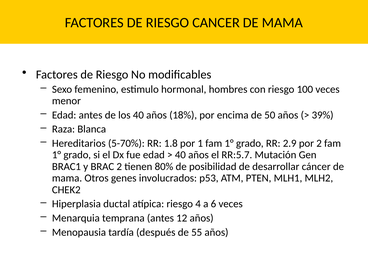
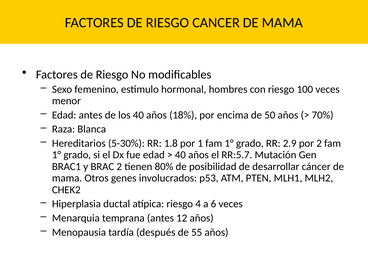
39%: 39% -> 70% (323, 115)
5-70%: 5-70% -> 5-30% (126, 143)
